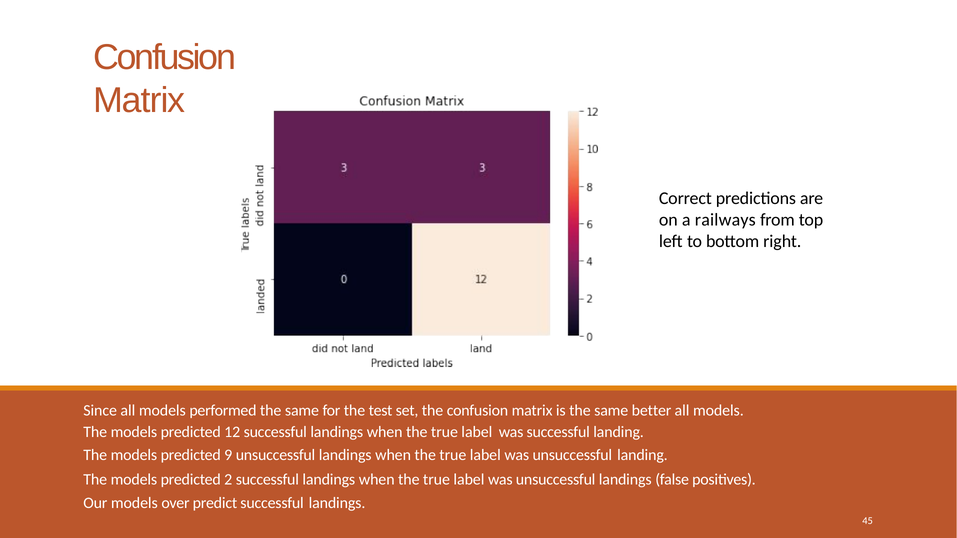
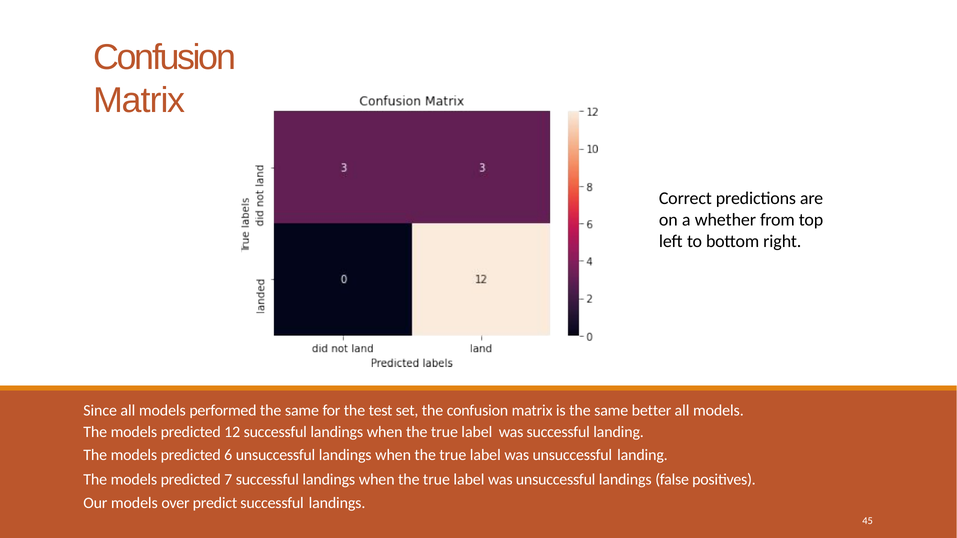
railways: railways -> whether (725, 220)
9: 9 -> 6 (228, 455)
2: 2 -> 7 (228, 480)
